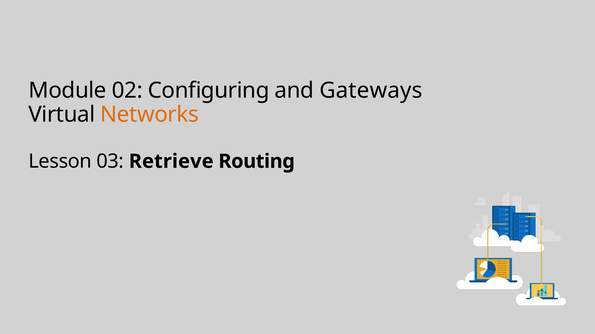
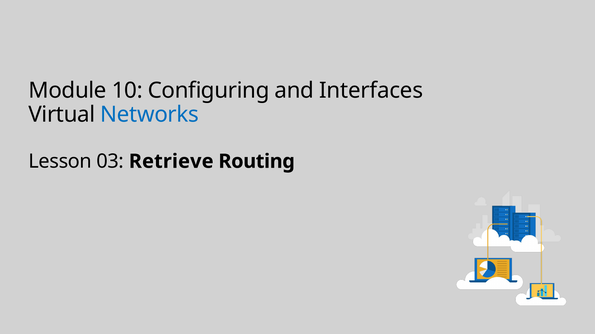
02: 02 -> 10 (127, 91)
Gateways: Gateways -> Interfaces (371, 91)
Networks colour: orange -> blue (150, 115)
